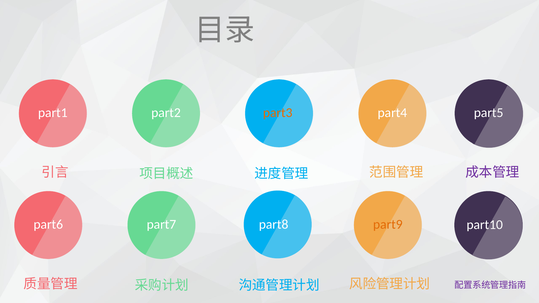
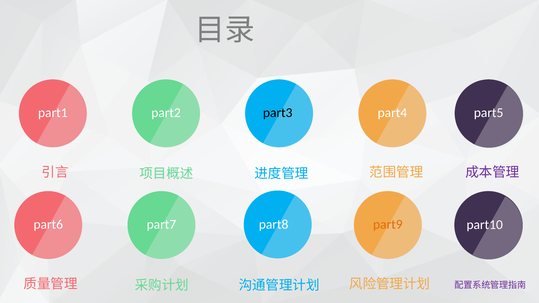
part3 colour: orange -> black (278, 113)
